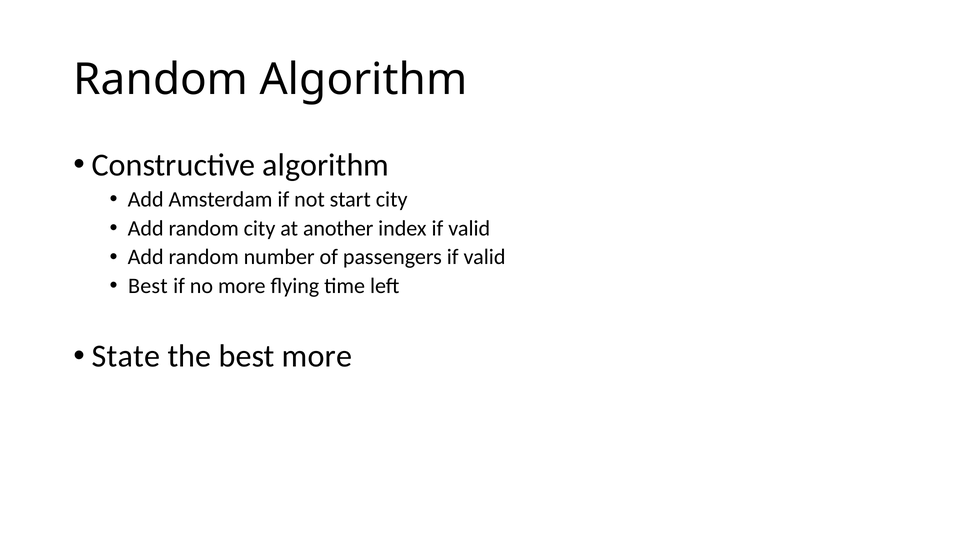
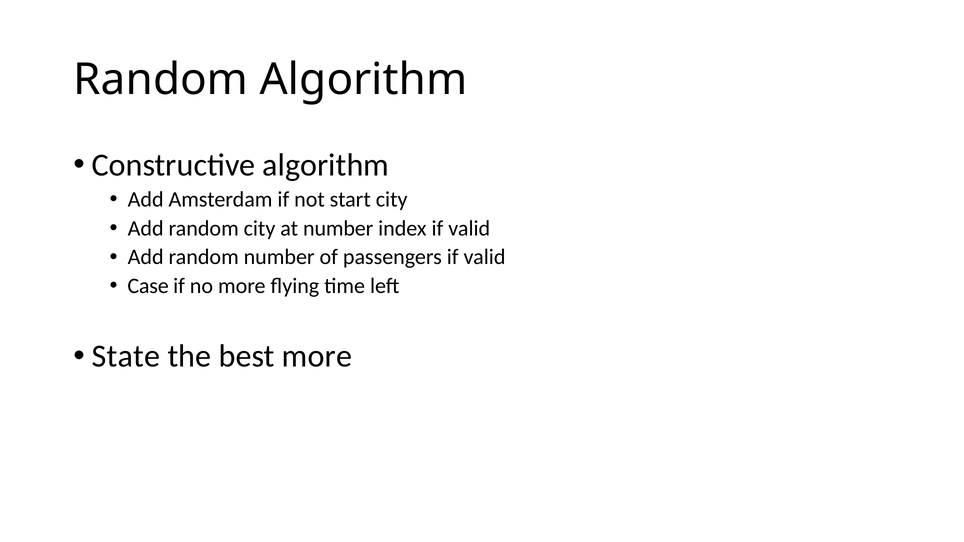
at another: another -> number (338, 228)
Best: Best -> Case (148, 286)
